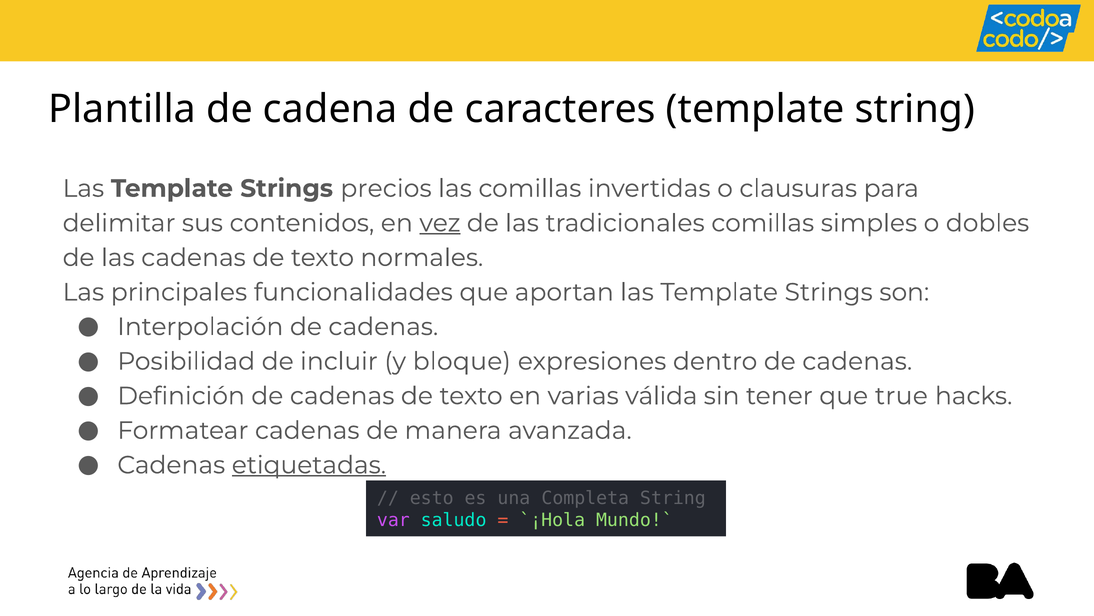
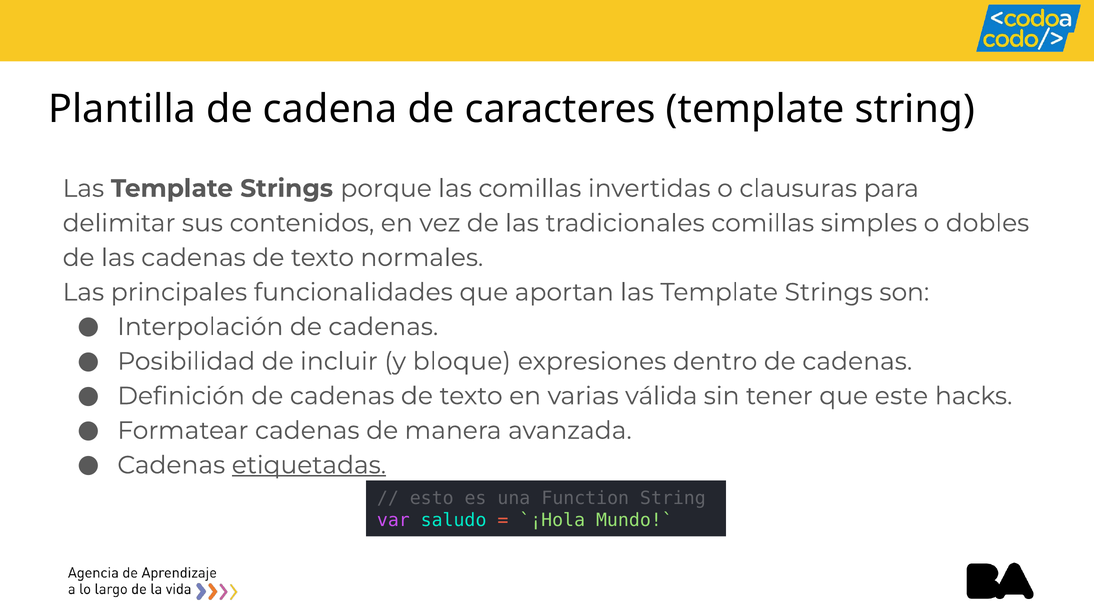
precios: precios -> porque (386, 188)
vez underline: present -> none (440, 223)
true: true -> este (901, 396)
Completa: Completa -> Function (585, 498)
